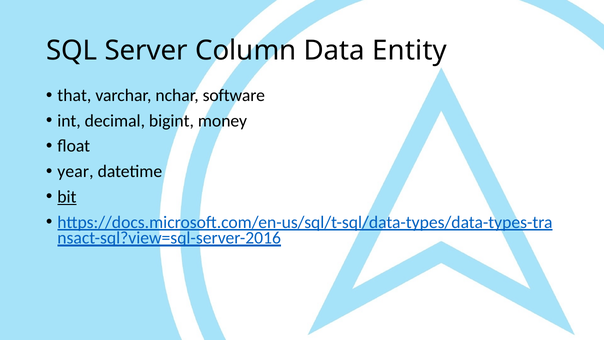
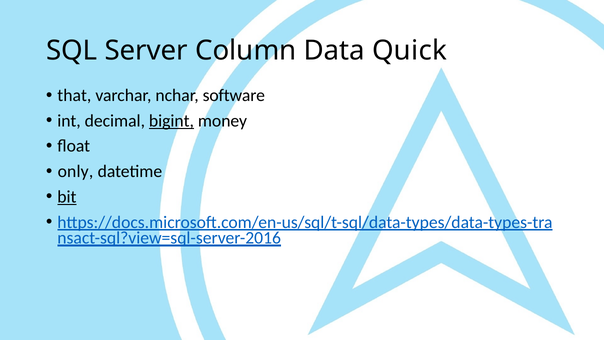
Entity: Entity -> Quick (409, 51)
bigint underline: none -> present (171, 121)
year: year -> only (75, 171)
